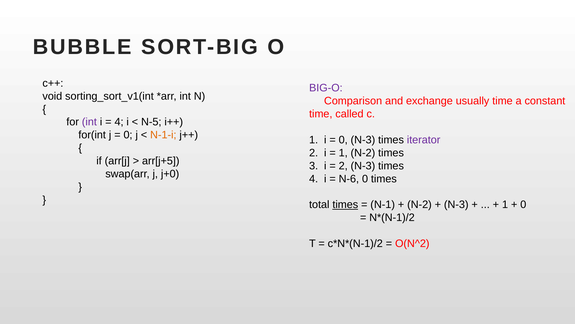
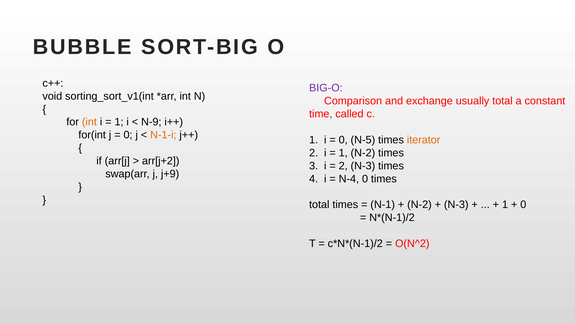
usually time: time -> total (502, 101)
int colour: purple -> orange (89, 122)
4: 4 -> 1 (119, 122)
N-5: N-5 -> N-9 (151, 122)
0 N-3: N-3 -> N-5 (363, 140)
iterator colour: purple -> orange (424, 140)
arr[j+5: arr[j+5 -> arr[j+2 (161, 161)
j+0: j+0 -> j+9 (170, 174)
N-6: N-6 -> N-4 (349, 178)
times underline: present -> none (345, 204)
